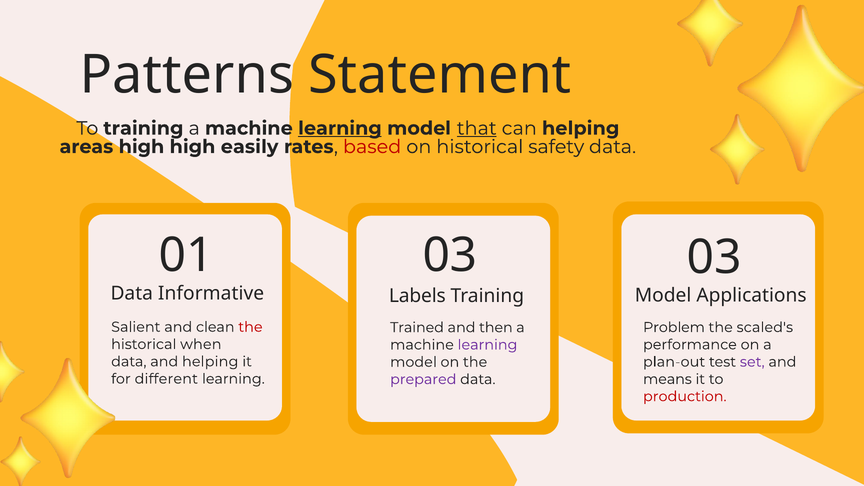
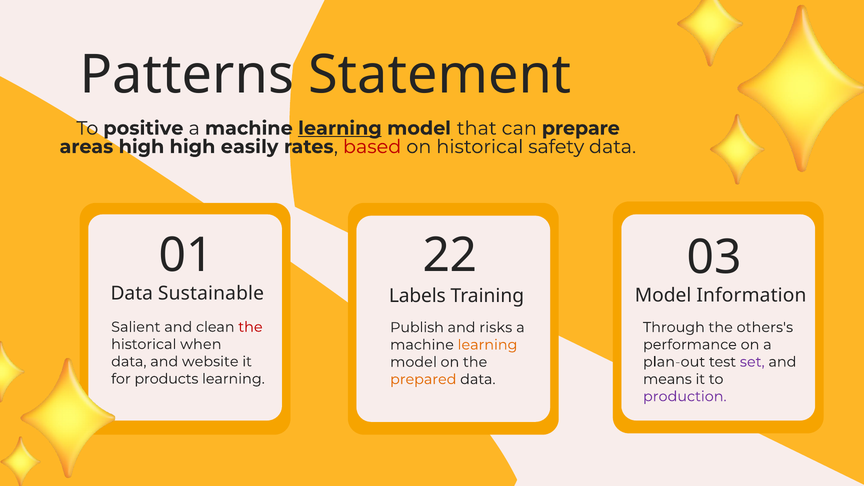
To training: training -> positive (143, 128)
that underline: present -> none (477, 128)
can helping: helping -> prepare (581, 128)
01 03: 03 -> 22 (450, 256)
Informative: Informative -> Sustainable (211, 294)
Applications: Applications -> Information (751, 295)
Problem: Problem -> Through (674, 327)
scaled's: scaled's -> others's (765, 327)
Trained: Trained -> Publish (417, 327)
then: then -> risks (496, 327)
learning colour: purple -> orange (488, 345)
and helping: helping -> website (210, 362)
different: different -> products (166, 379)
prepared colour: purple -> orange (423, 379)
production colour: red -> purple (685, 396)
